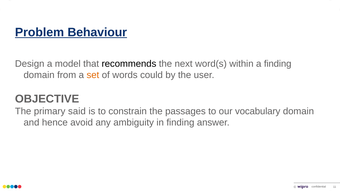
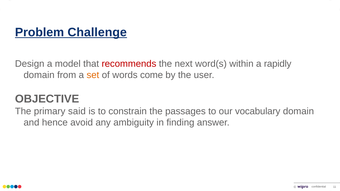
Behaviour: Behaviour -> Challenge (97, 32)
recommends colour: black -> red (129, 64)
a finding: finding -> rapidly (278, 64)
could: could -> come (152, 75)
